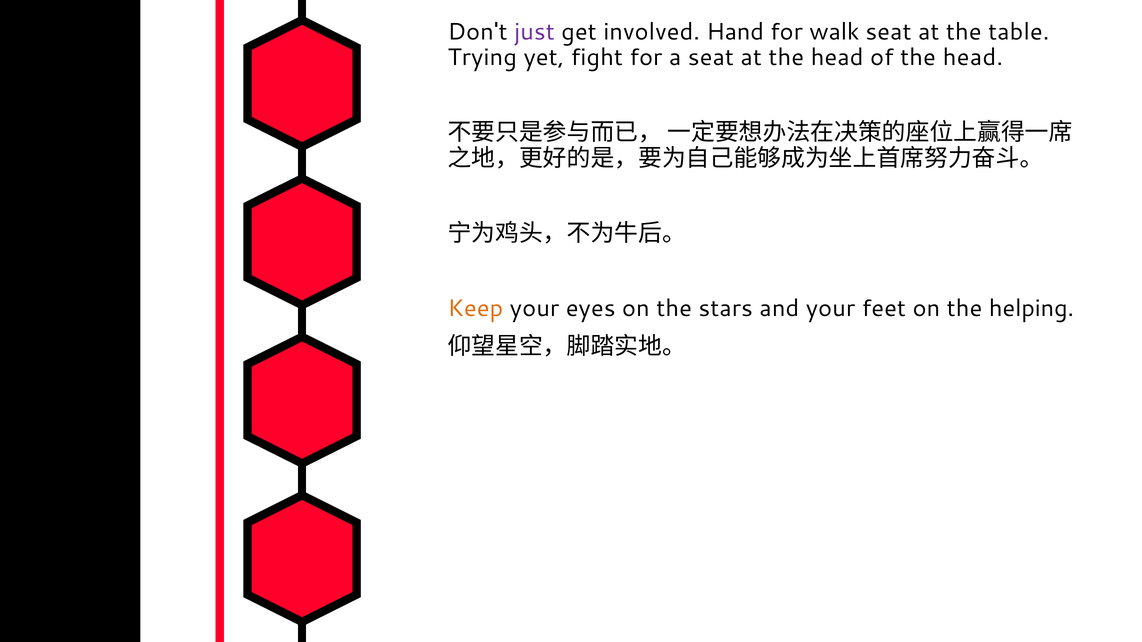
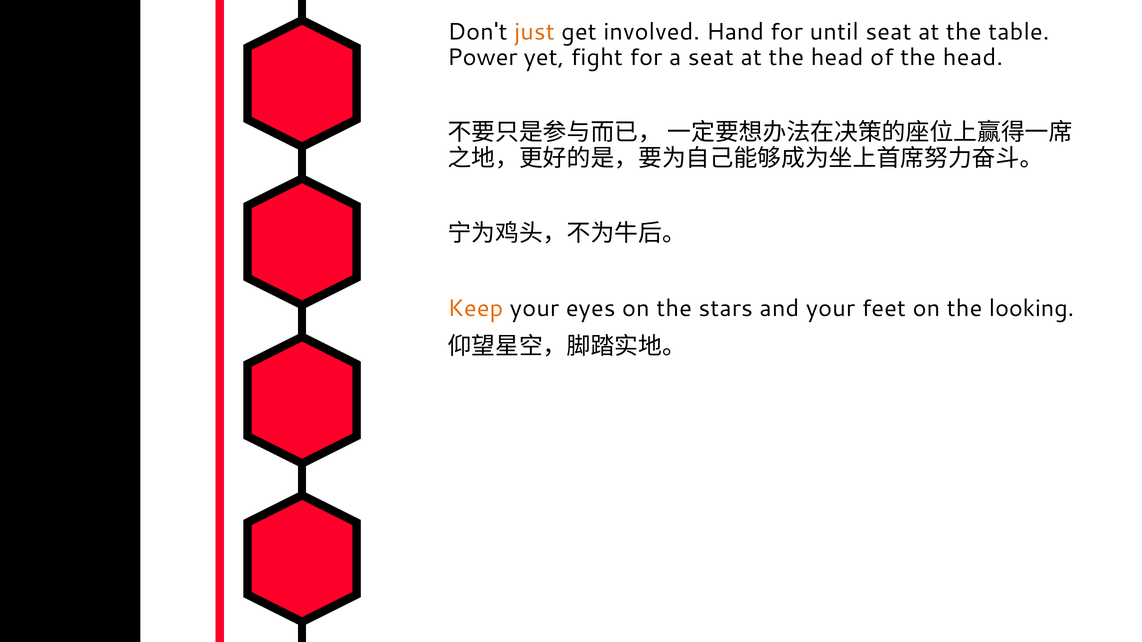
just colour: purple -> orange (534, 32)
walk: walk -> until (834, 32)
Trying: Trying -> Power (482, 57)
helping: helping -> looking (1031, 309)
